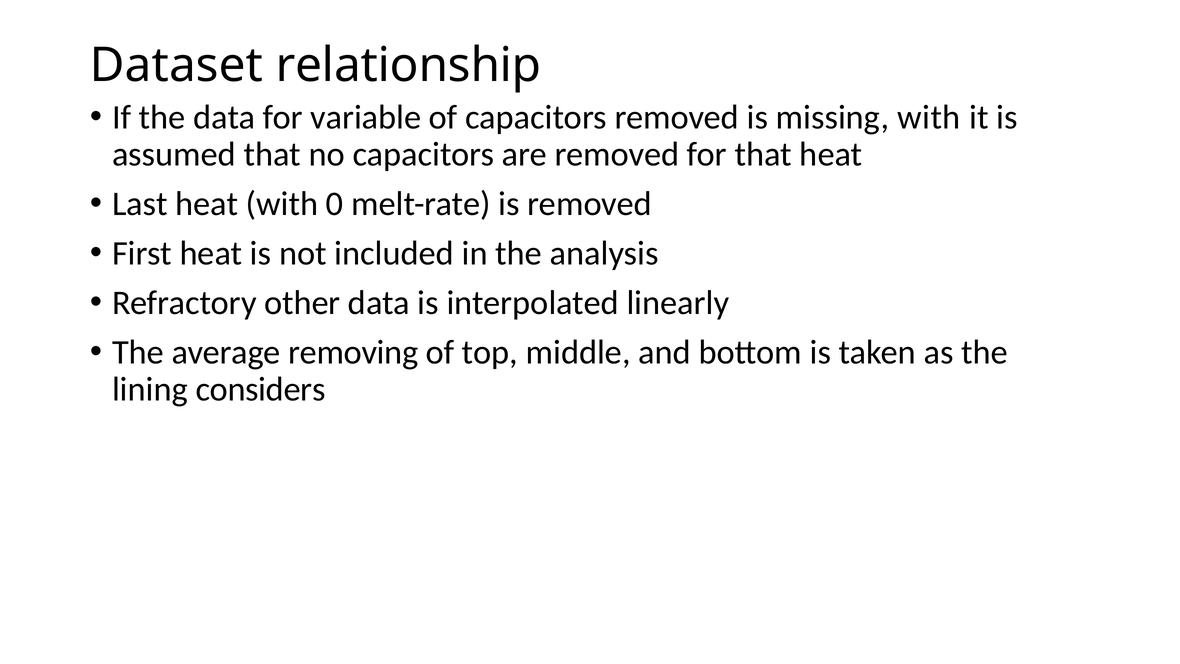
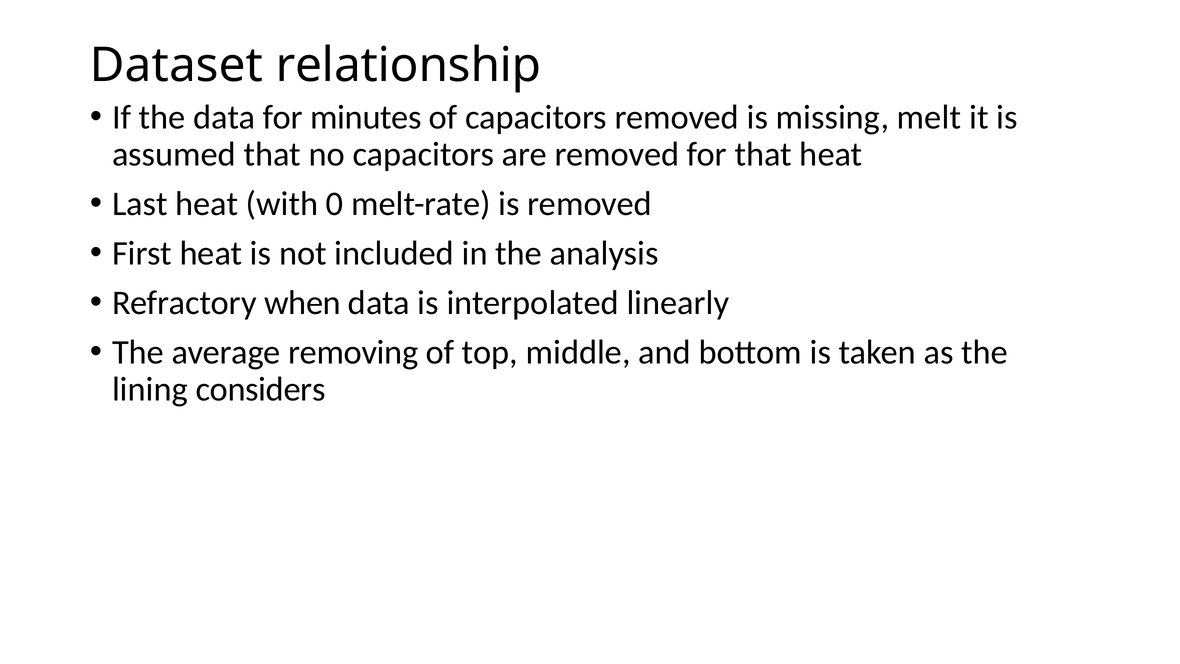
variable: variable -> minutes (366, 117)
missing with: with -> melt (929, 117)
other: other -> when (302, 303)
